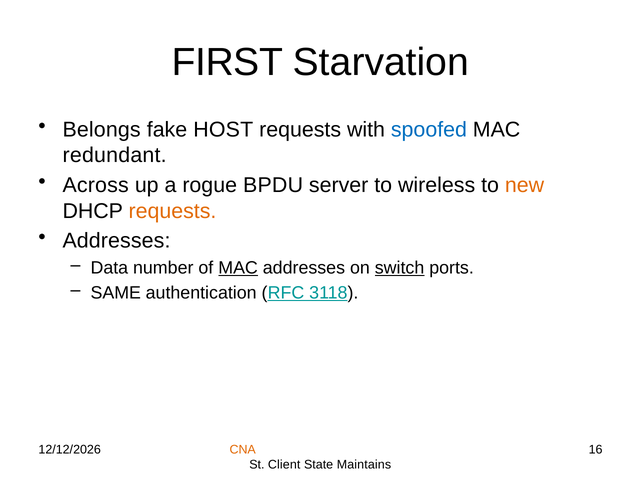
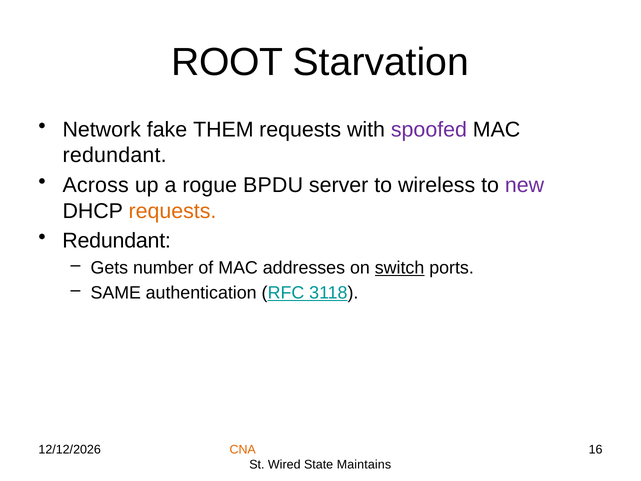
FIRST: FIRST -> ROOT (227, 62)
Belongs: Belongs -> Network (102, 130)
HOST: HOST -> THEM (223, 130)
spoofed colour: blue -> purple (429, 130)
new colour: orange -> purple (525, 185)
Addresses: Addresses -> Redundant (117, 241)
Data: Data -> Gets (109, 268)
MAC underline: present -> none (238, 268)
Client: Client -> Wired (284, 464)
